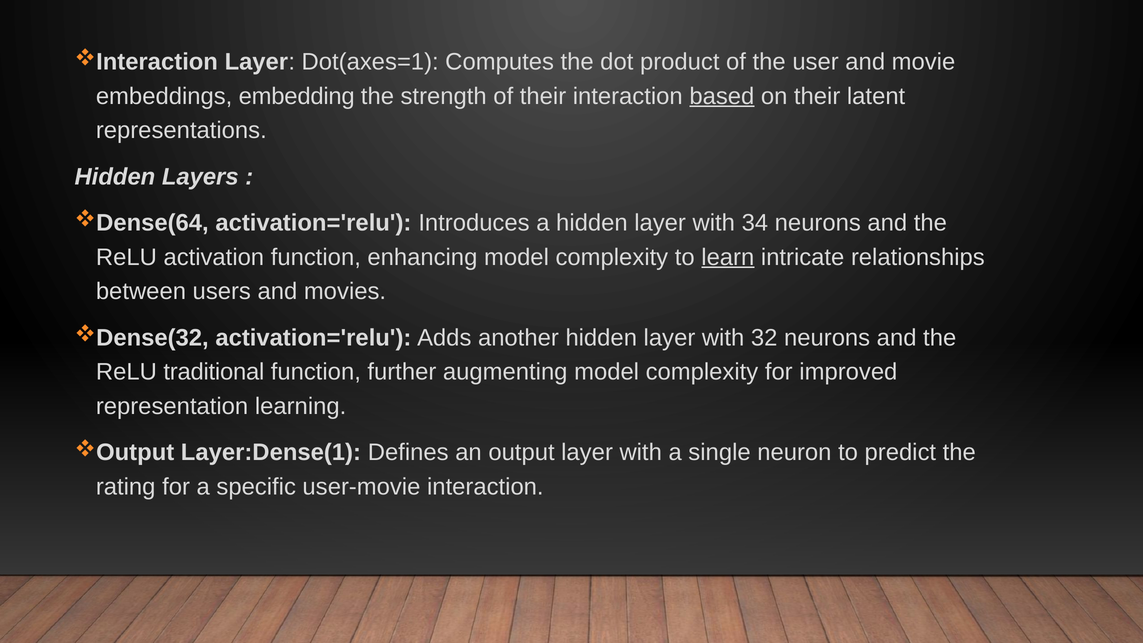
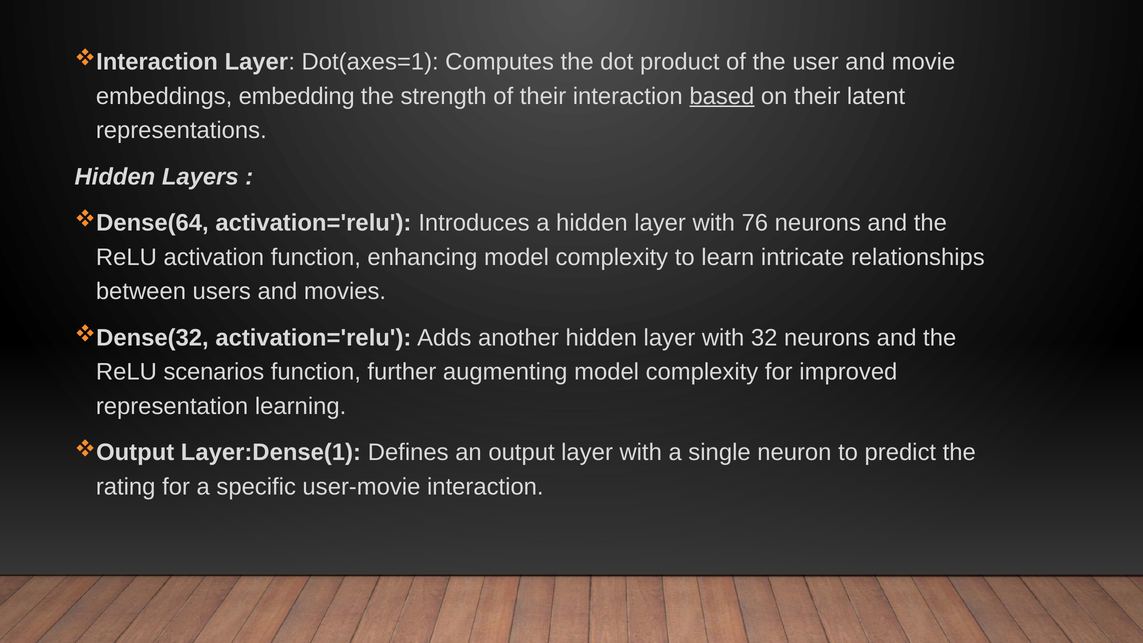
34: 34 -> 76 (755, 223)
learn underline: present -> none (728, 257)
traditional: traditional -> scenarios (214, 372)
